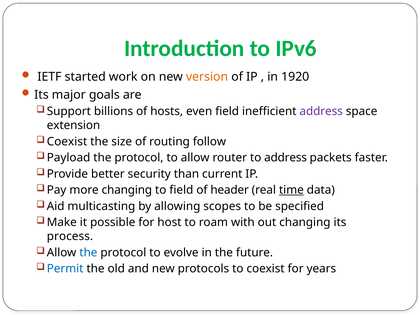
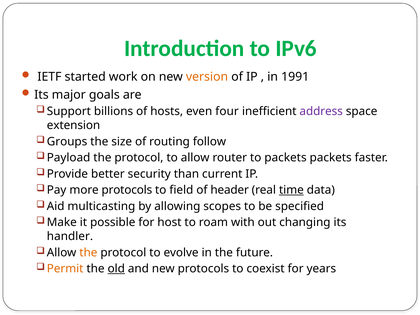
1920: 1920 -> 1991 (295, 77)
even field: field -> four (227, 111)
Coexist: Coexist -> Groups (67, 142)
to address: address -> packets (285, 158)
more changing: changing -> protocols (127, 190)
process: process -> handler (70, 236)
the colour: blue -> orange (88, 253)
Permit colour: blue -> orange (65, 269)
old underline: none -> present (116, 269)
